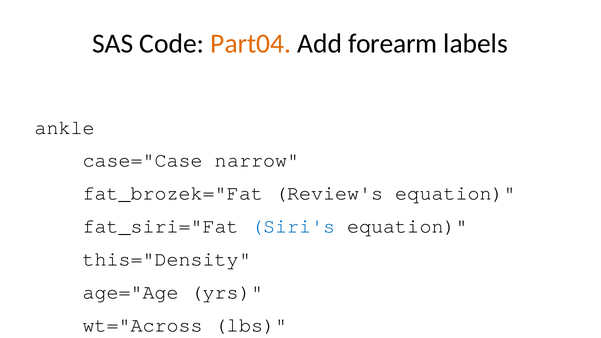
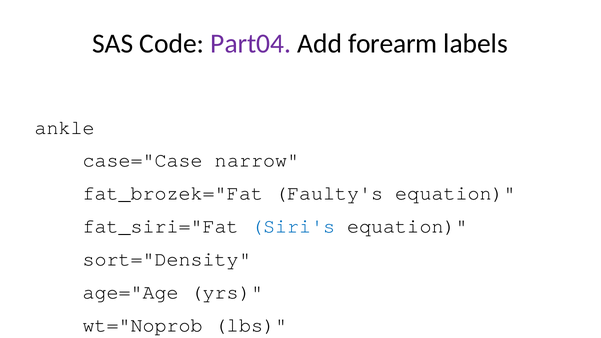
Part04 colour: orange -> purple (251, 44)
Review's: Review's -> Faulty's (329, 193)
this="Density: this="Density -> sort="Density (167, 259)
wt="Across: wt="Across -> wt="Noprob (143, 325)
